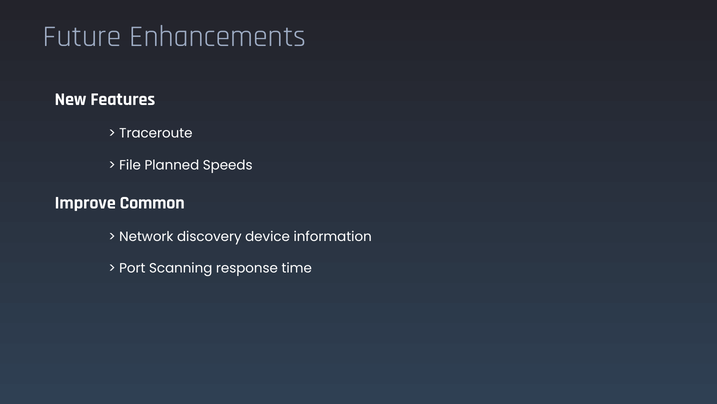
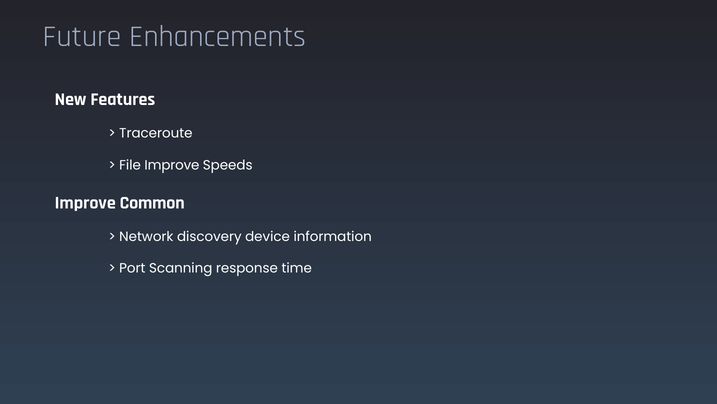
File Planned: Planned -> Improve (172, 165)
